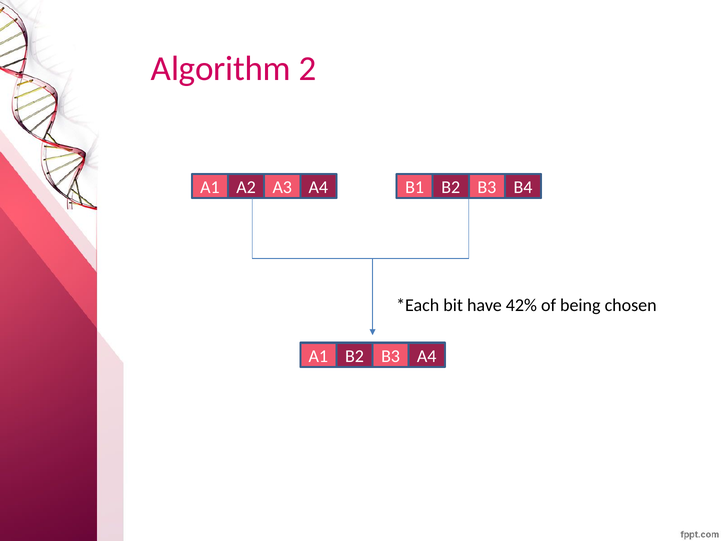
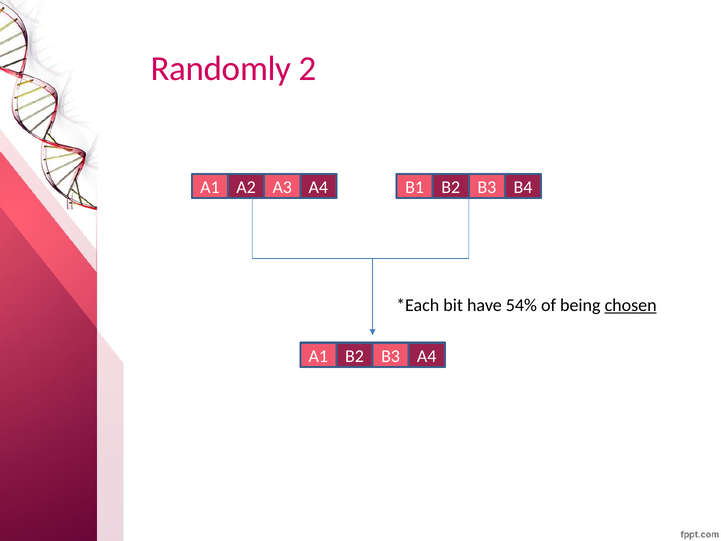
Algorithm: Algorithm -> Randomly (221, 69)
42%: 42% -> 54% (521, 305)
chosen underline: none -> present (631, 305)
